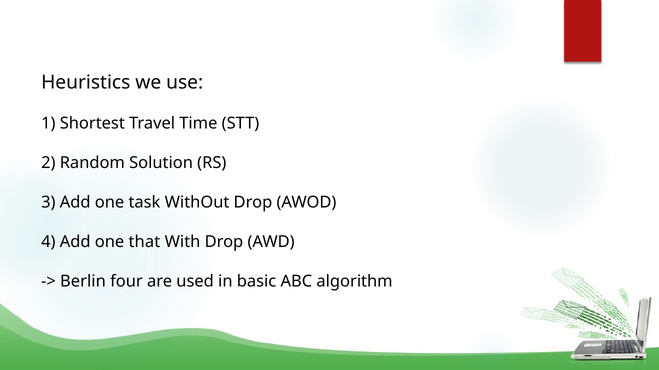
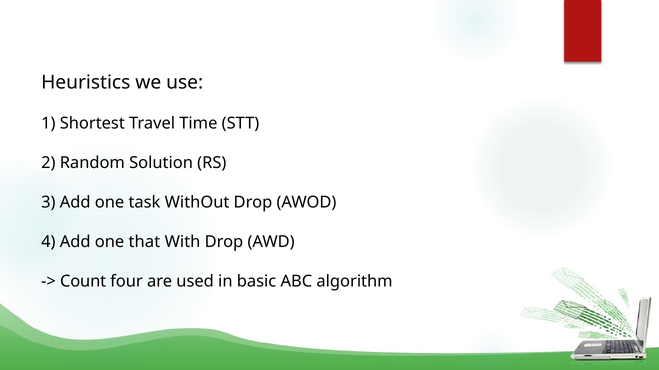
Berlin: Berlin -> Count (83, 282)
